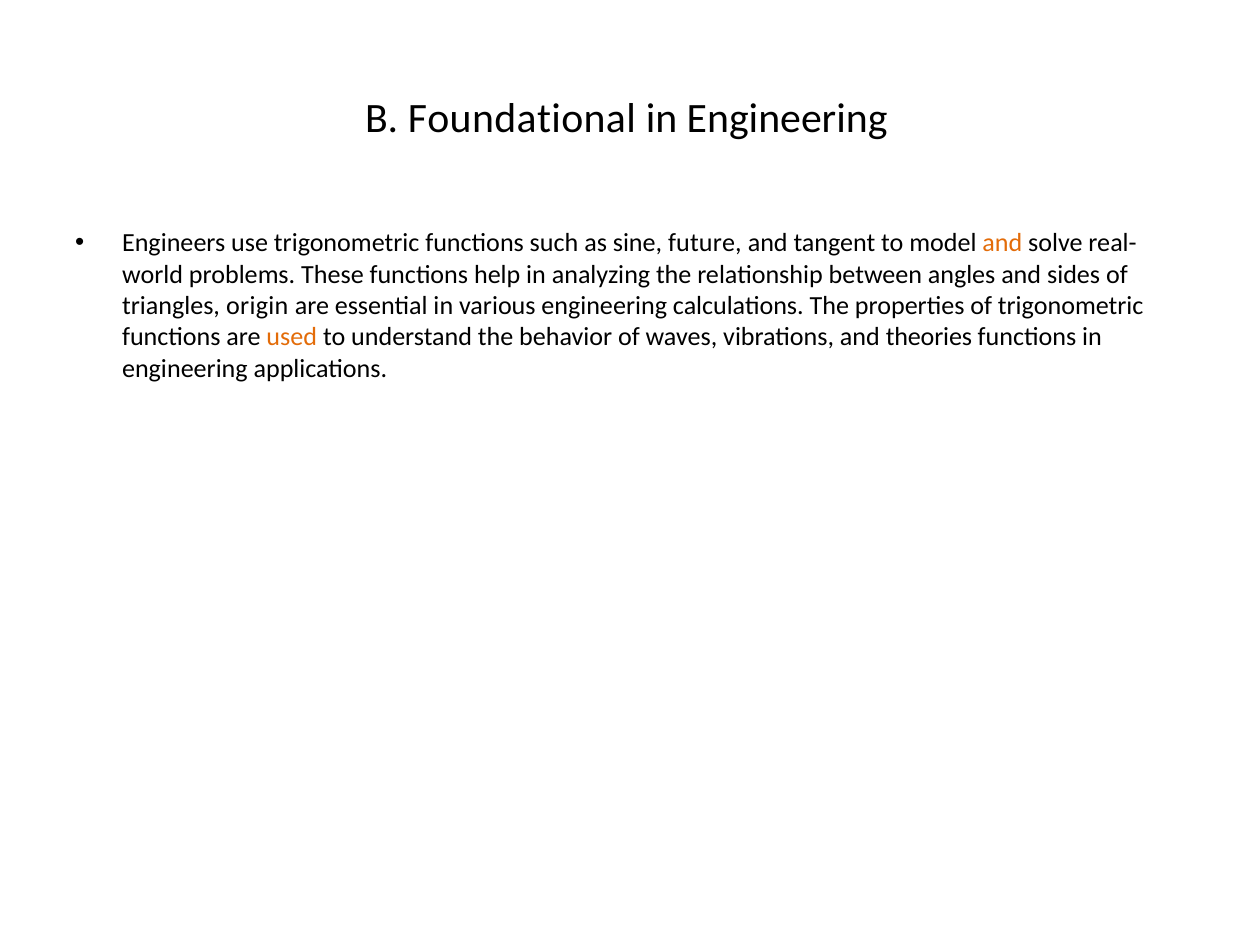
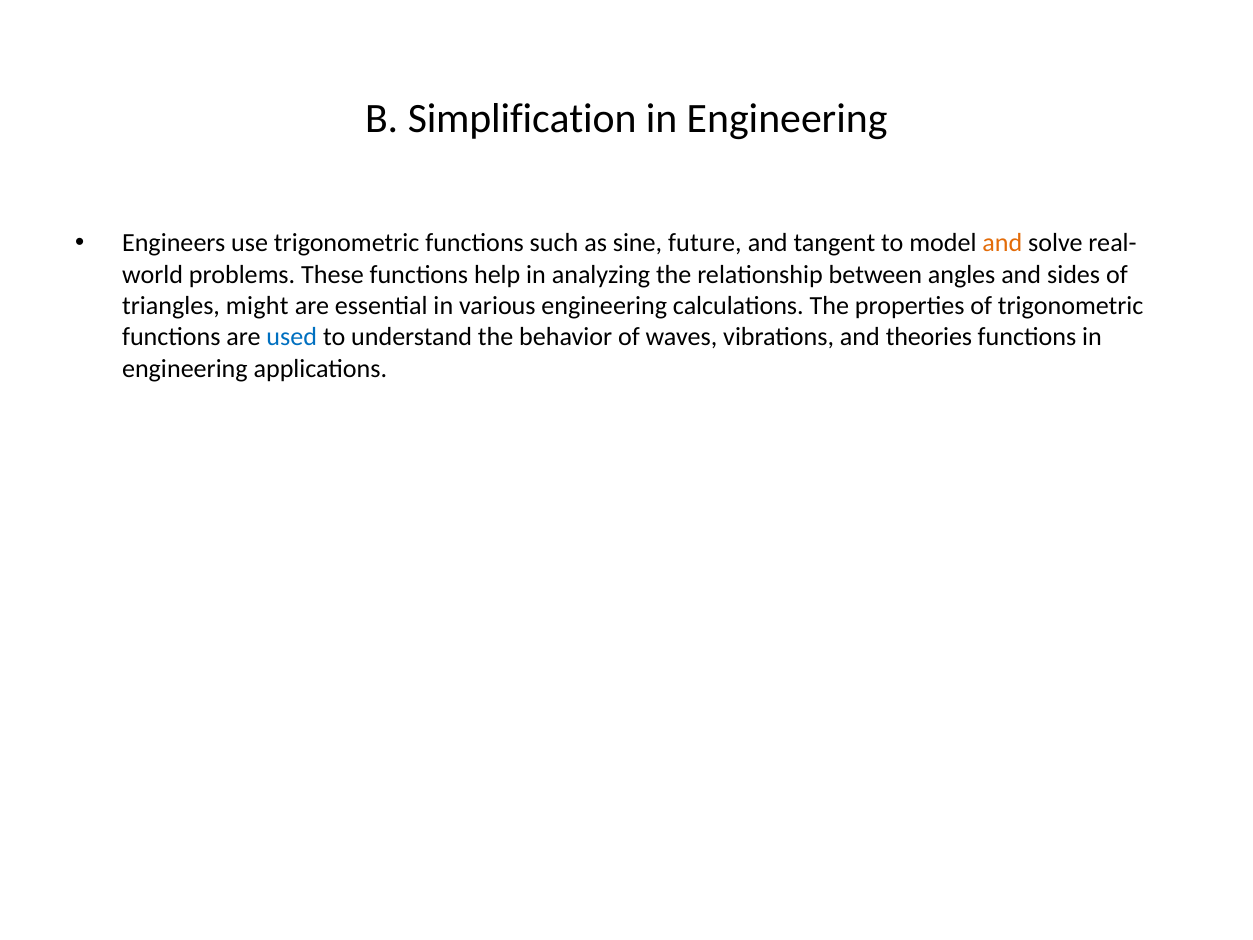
Foundational: Foundational -> Simplification (522, 119)
origin: origin -> might (257, 306)
used colour: orange -> blue (292, 337)
